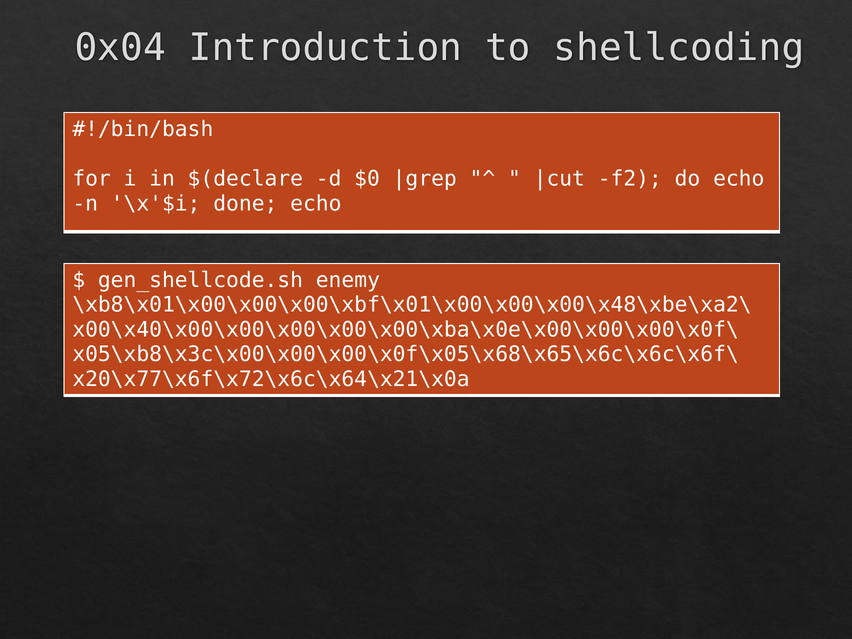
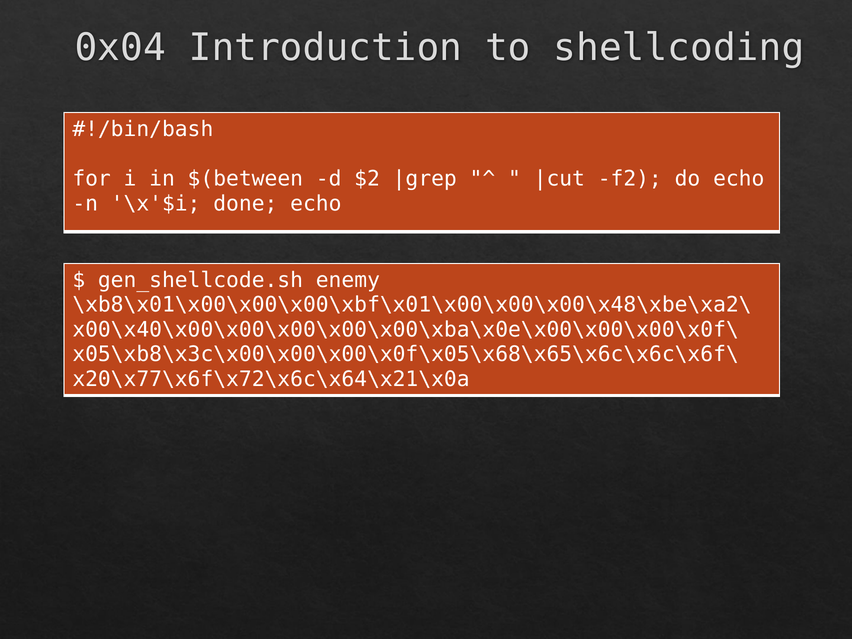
$(declare: $(declare -> $(between (245, 179)
$0: $0 -> $2 (367, 179)
